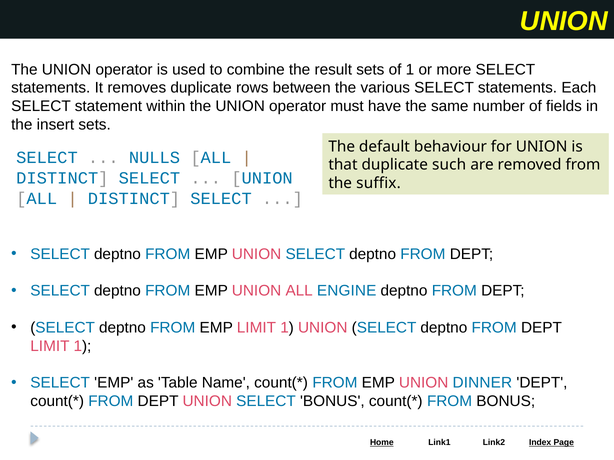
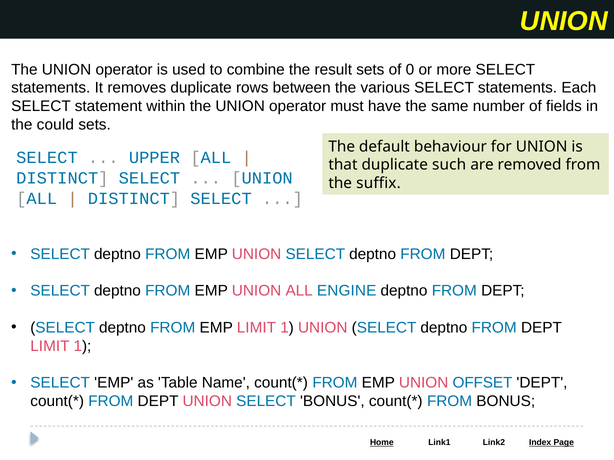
of 1: 1 -> 0 (410, 70)
insert: insert -> could (55, 125)
NULLS: NULLS -> UPPER (154, 158)
DINNER: DINNER -> OFFSET (482, 383)
